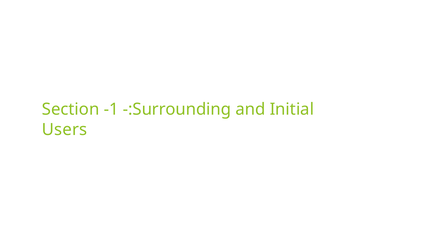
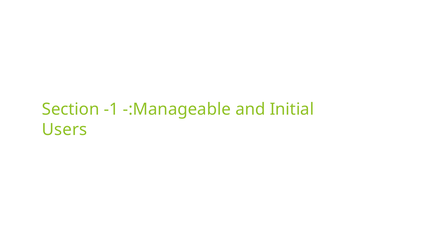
-:Surrounding: -:Surrounding -> -:Manageable (177, 109)
